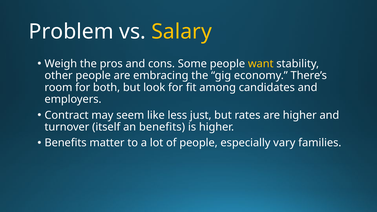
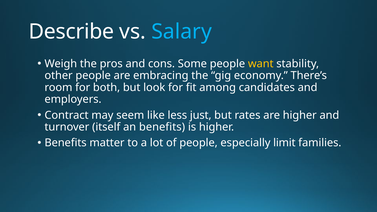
Problem: Problem -> Describe (71, 32)
Salary colour: yellow -> light blue (182, 32)
vary: vary -> limit (284, 143)
